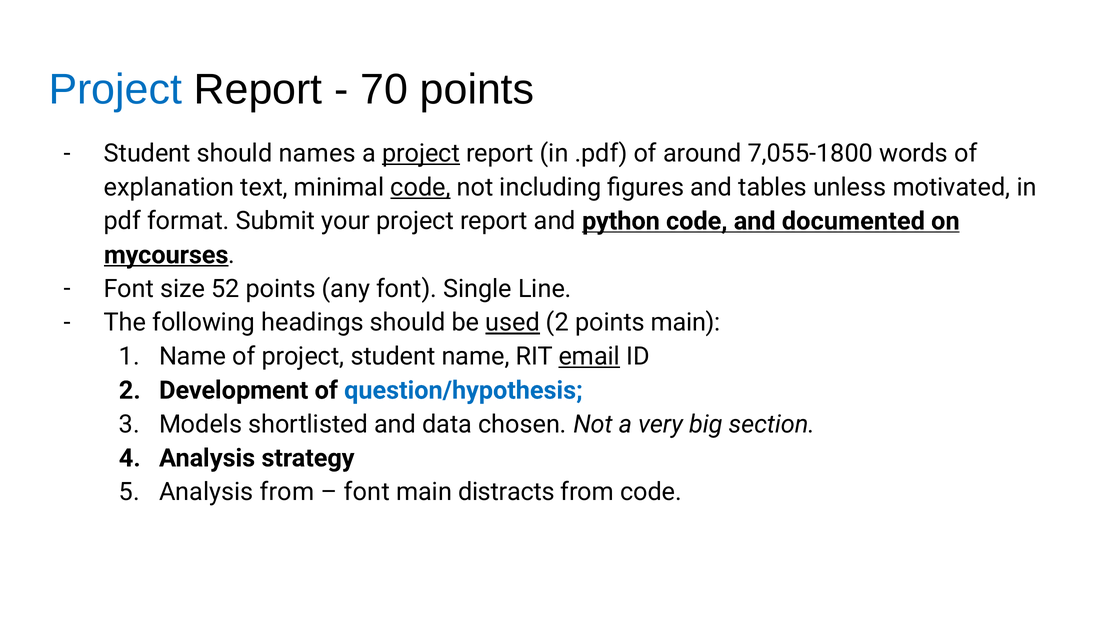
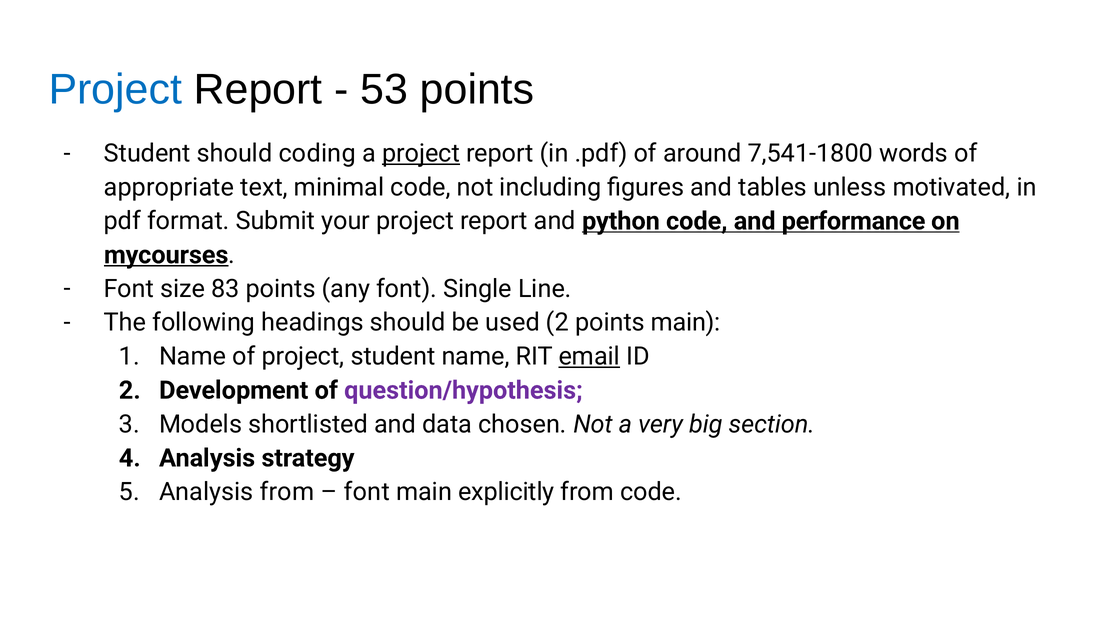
70: 70 -> 53 (384, 89)
names: names -> coding (317, 153)
7,055-1800: 7,055-1800 -> 7,541-1800 (810, 153)
explanation: explanation -> appropriate (169, 187)
code underline: present -> none (421, 187)
documented: documented -> performance (854, 221)
52: 52 -> 83 (225, 289)
used underline: present -> none (513, 323)
question/hypothesis colour: blue -> purple (463, 390)
distracts: distracts -> explicitly (506, 492)
